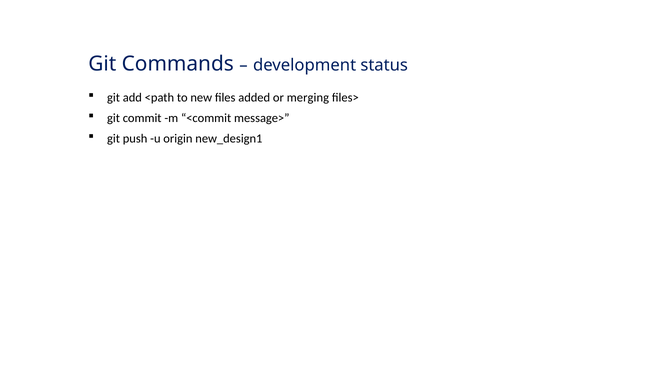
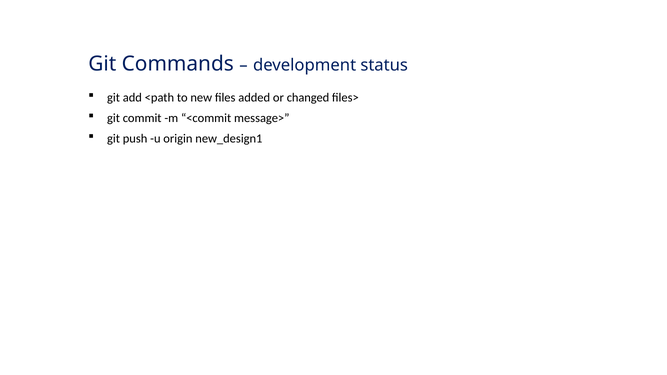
merging: merging -> changed (308, 98)
